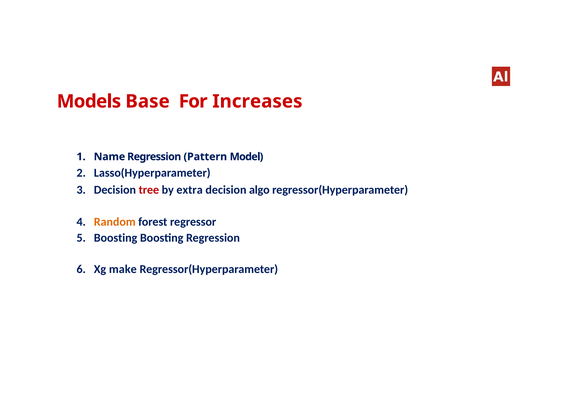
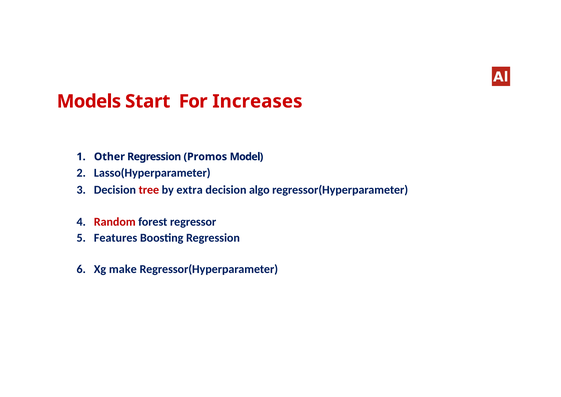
Base: Base -> Start (148, 101)
Name: Name -> Other (109, 157)
Pattern: Pattern -> Promos (205, 157)
Random colour: orange -> red (115, 222)
Boosting: Boosting -> Features (116, 238)
